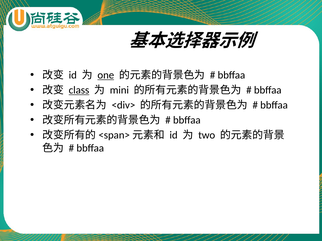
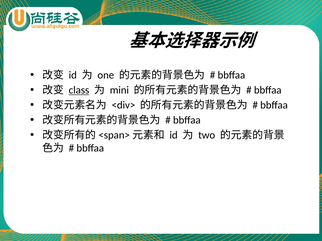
one underline: present -> none (106, 75)
